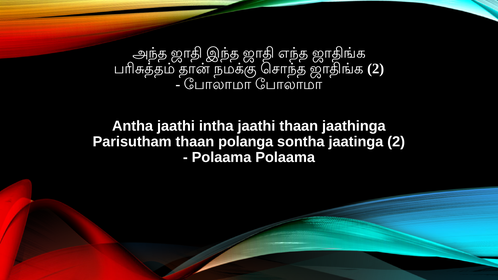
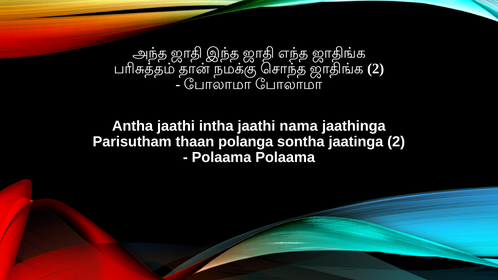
jaathi thaan: thaan -> nama (299, 126)
